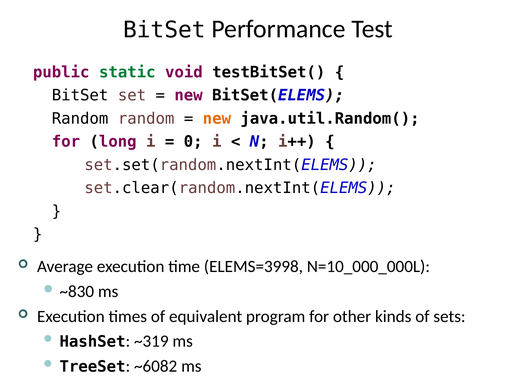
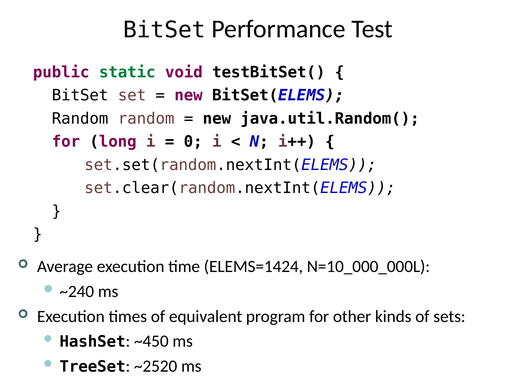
new colour: orange -> black (217, 118)
ELEMS=3998: ELEMS=3998 -> ELEMS=1424 (253, 266)
~830: ~830 -> ~240 (77, 291)
~319: ~319 -> ~450 (151, 341)
~6082: ~6082 -> ~2520 (156, 366)
